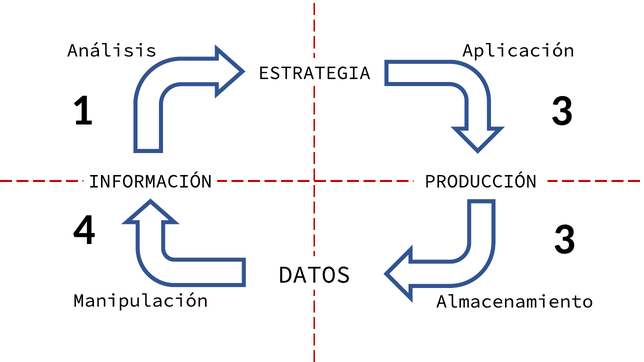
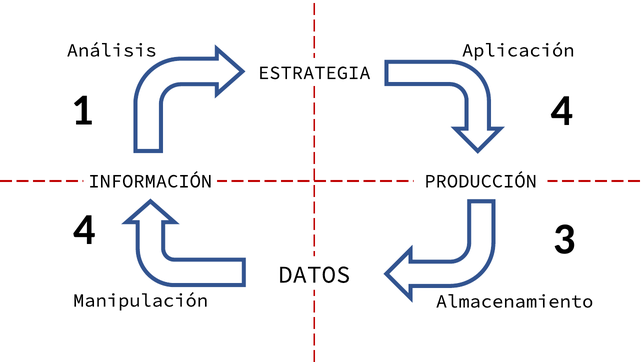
1 3: 3 -> 4 (562, 111)
